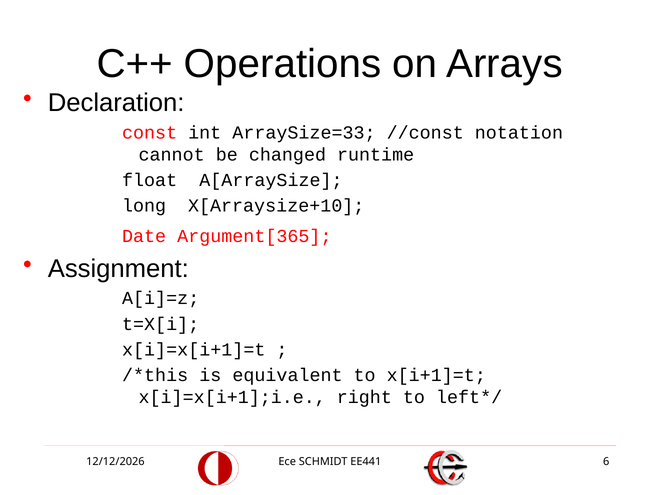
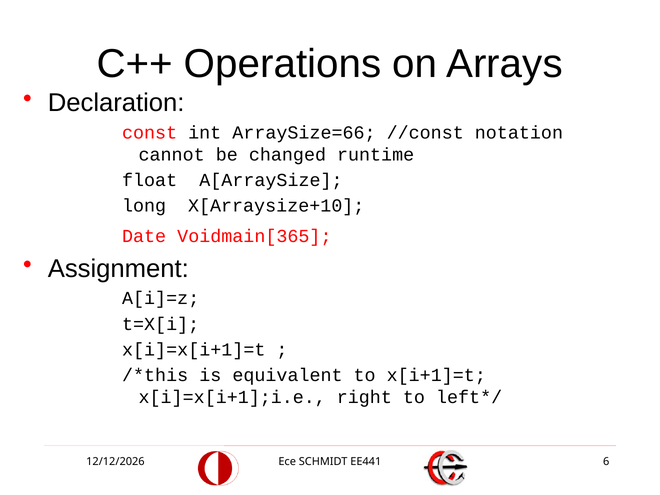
ArraySize=33: ArraySize=33 -> ArraySize=66 (304, 133)
Argument[365: Argument[365 -> Voidmain[365 (254, 236)
